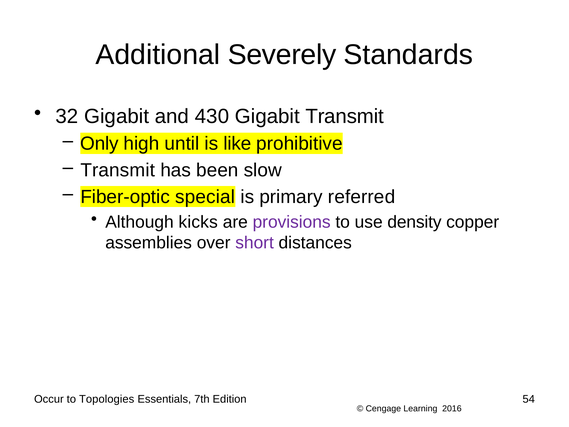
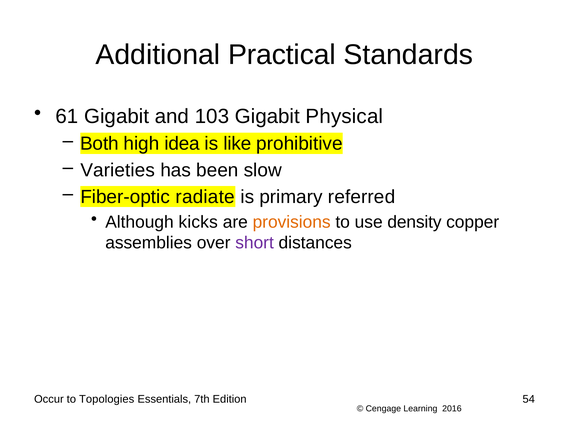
Severely: Severely -> Practical (282, 55)
32: 32 -> 61 (67, 116)
430: 430 -> 103 (212, 116)
Gigabit Transmit: Transmit -> Physical (344, 116)
Only: Only -> Both (99, 144)
until: until -> idea (182, 144)
Transmit: Transmit -> Varieties (118, 170)
special: special -> radiate (205, 197)
provisions colour: purple -> orange (292, 222)
